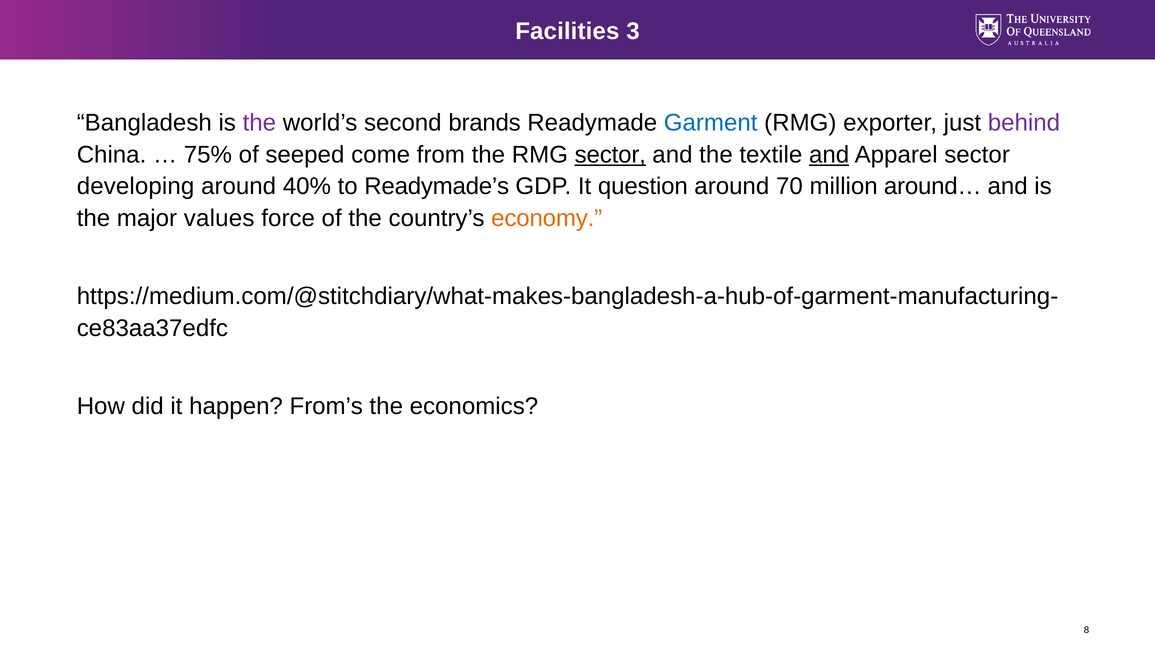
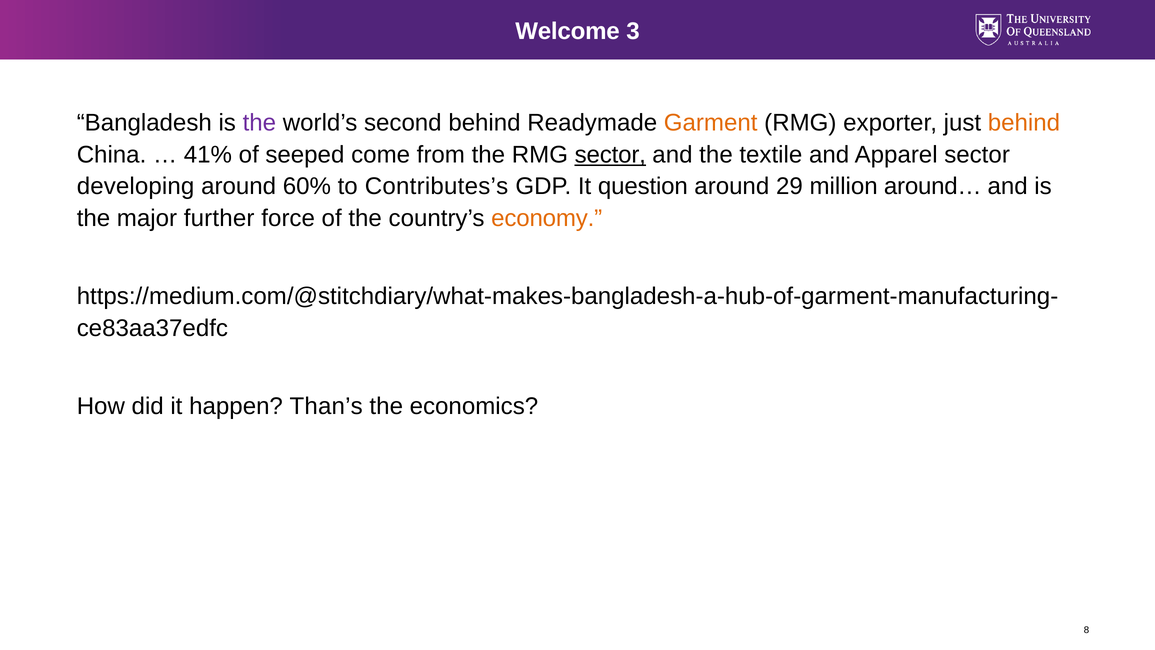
Facilities: Facilities -> Welcome (568, 31)
second brands: brands -> behind (484, 123)
Garment colour: blue -> orange (711, 123)
behind colour: purple -> orange (1024, 123)
75%: 75% -> 41% (208, 155)
and underline: present -> none (829, 155)
40%: 40% -> 60% (307, 186)
Readymade’s: Readymade’s -> Contributes’s (437, 186)
70: 70 -> 29 (789, 186)
values: values -> further (219, 218)
From’s: From’s -> Than’s (326, 406)
